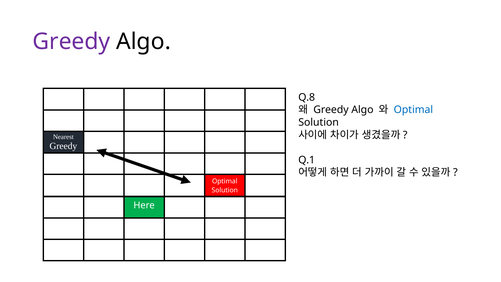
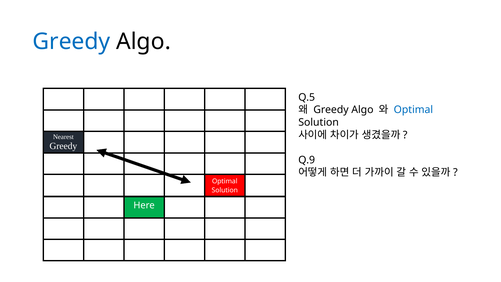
Greedy colour: purple -> blue (71, 41)
Q.8: Q.8 -> Q.5 (307, 97)
Q.1: Q.1 -> Q.9 (307, 160)
